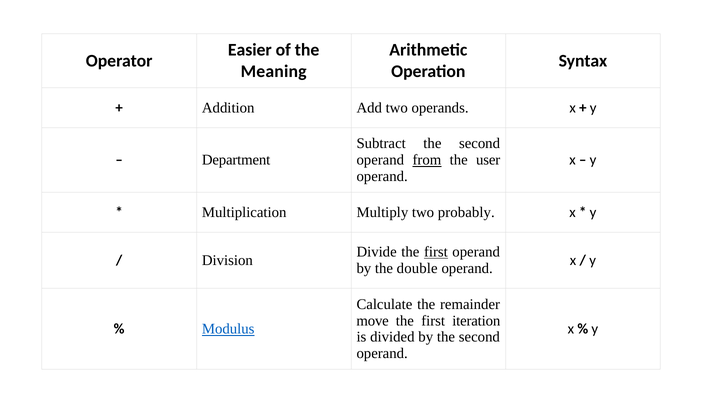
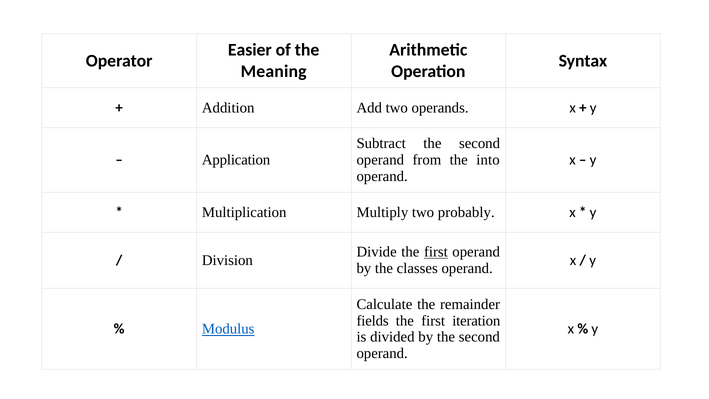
from underline: present -> none (427, 160)
user: user -> into (488, 160)
Department: Department -> Application (236, 160)
double: double -> classes (417, 268)
move: move -> fields (373, 320)
